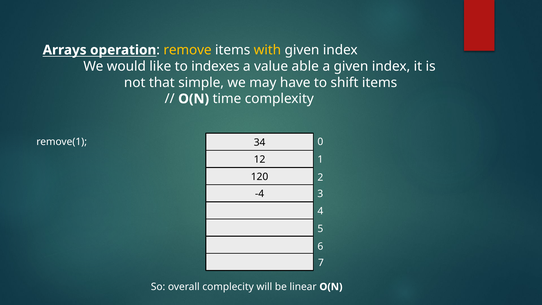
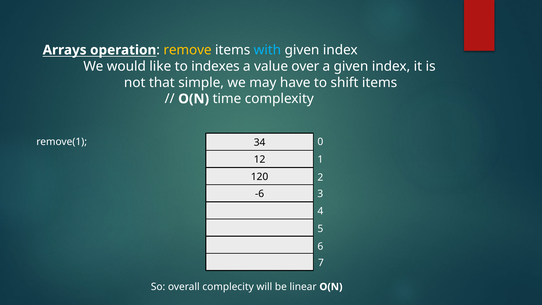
with colour: yellow -> light blue (267, 50)
able: able -> over (305, 66)
-4: -4 -> -6 (260, 194)
